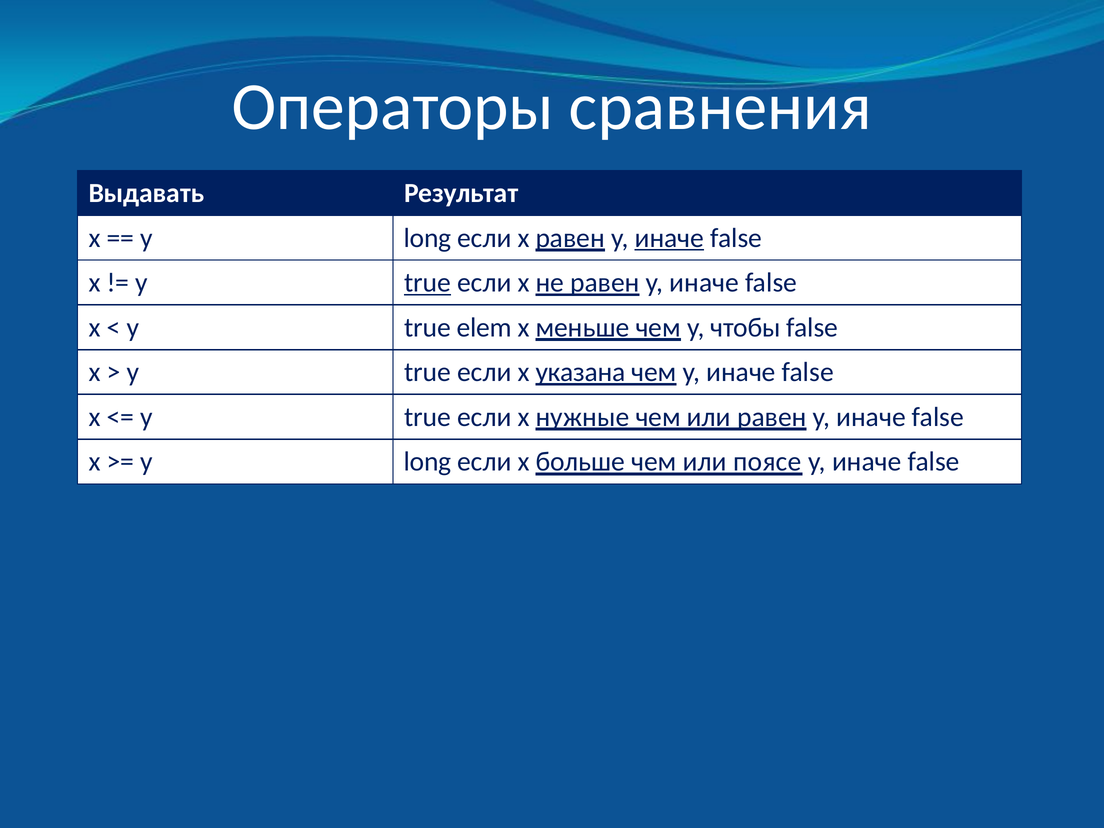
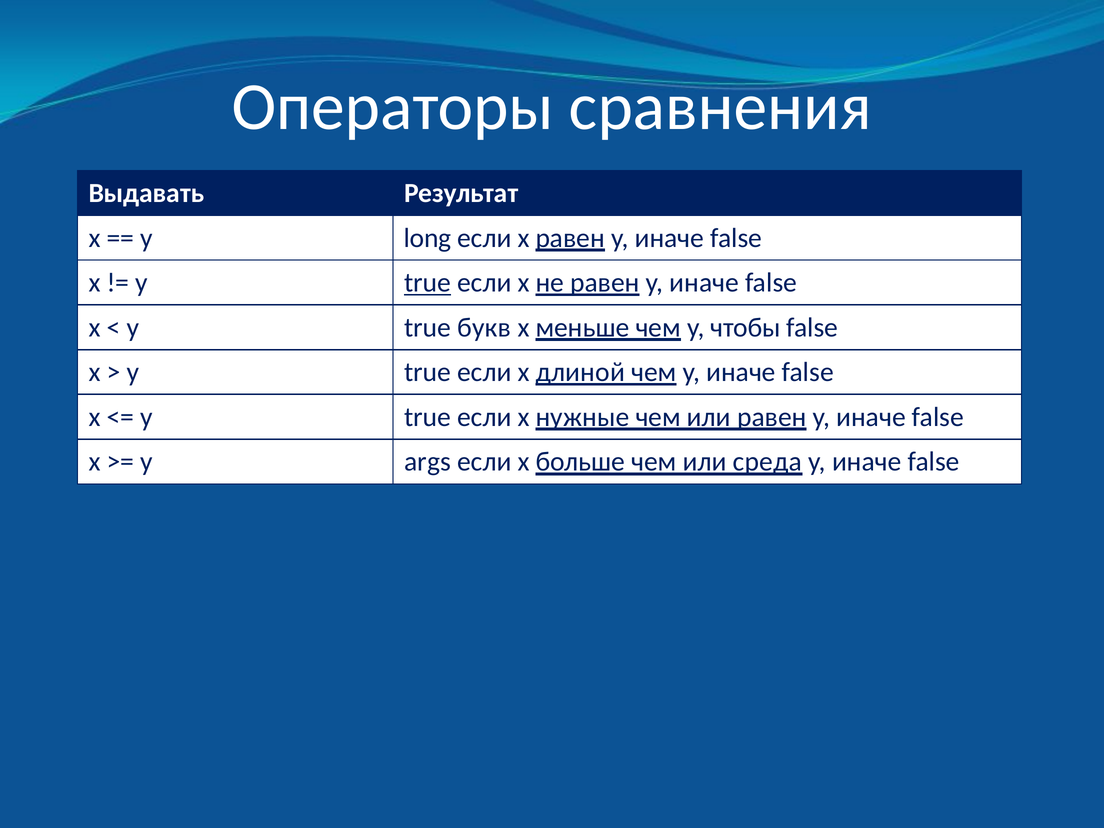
иначе underline: present -> none (669, 238)
elem: elem -> букв (484, 328)
указана: указана -> длиной (580, 372)
long: long -> args (427, 462)
поясе: поясе -> среда (767, 462)
